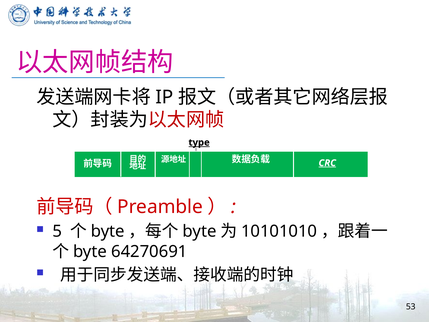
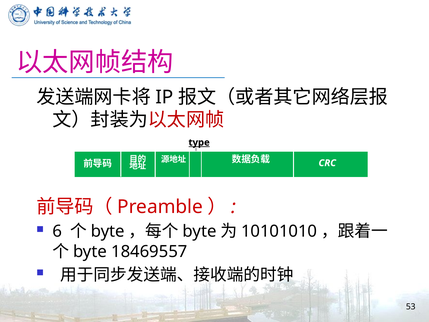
CRC underline: present -> none (327, 163)
5: 5 -> 6 (57, 231)
64270691: 64270691 -> 18469557 (149, 251)
